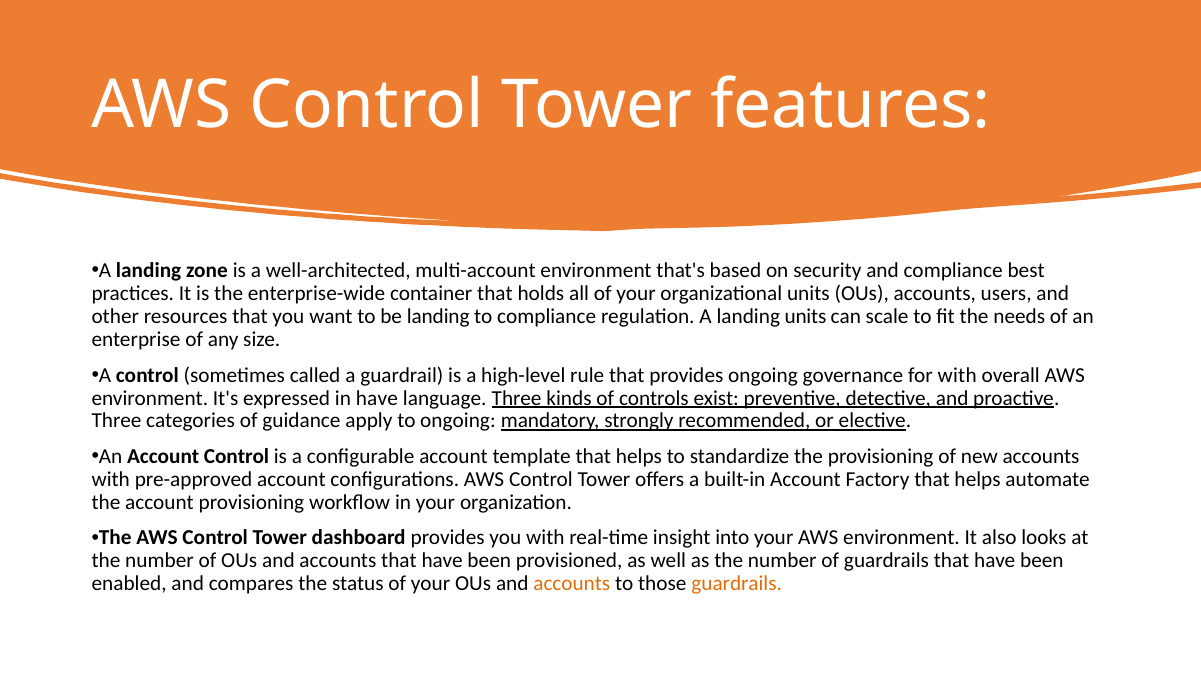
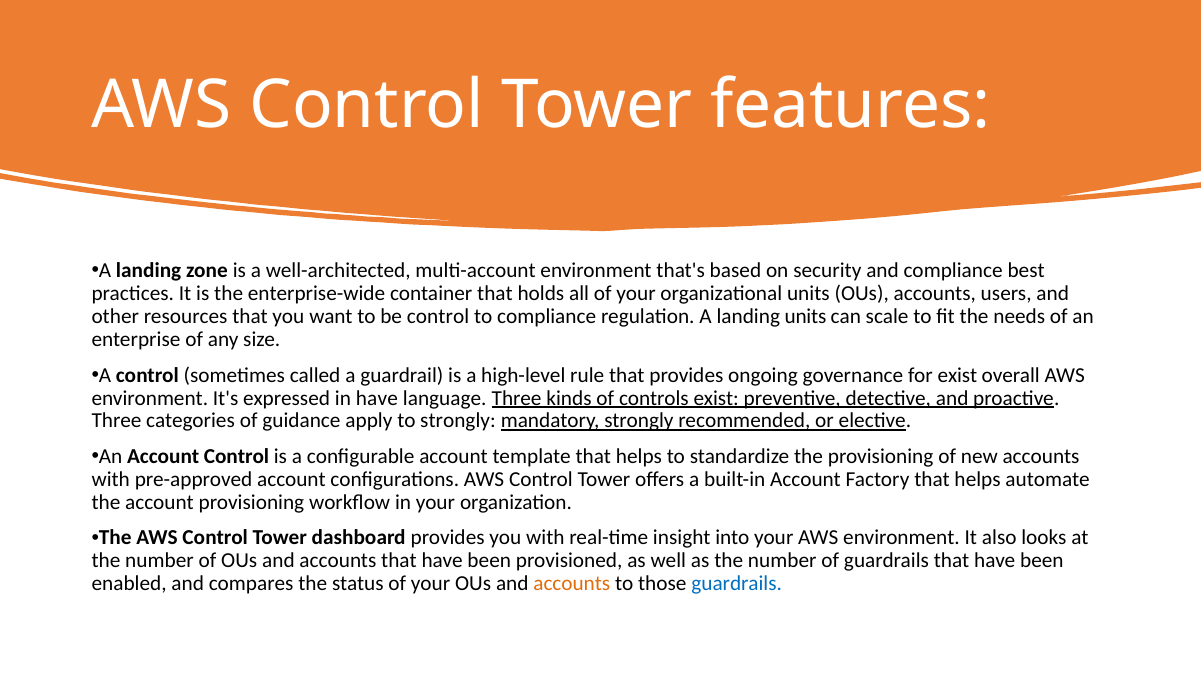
be landing: landing -> control (438, 317)
for with: with -> exist (957, 375)
to ongoing: ongoing -> strongly (458, 421)
guardrails colour: orange -> blue (737, 584)
